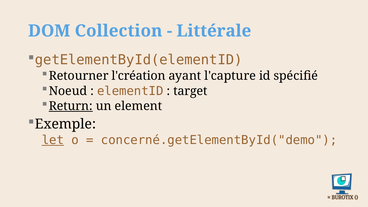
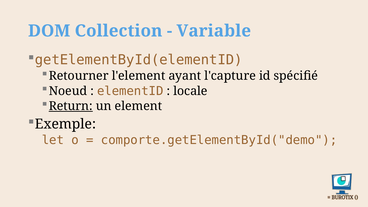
Littérale: Littérale -> Variable (214, 31)
l'création: l'création -> l'element (139, 76)
target: target -> locale (190, 91)
let underline: present -> none (53, 140)
concerné.getElementById("demo: concerné.getElementById("demo -> comporte.getElementById("demo (219, 140)
